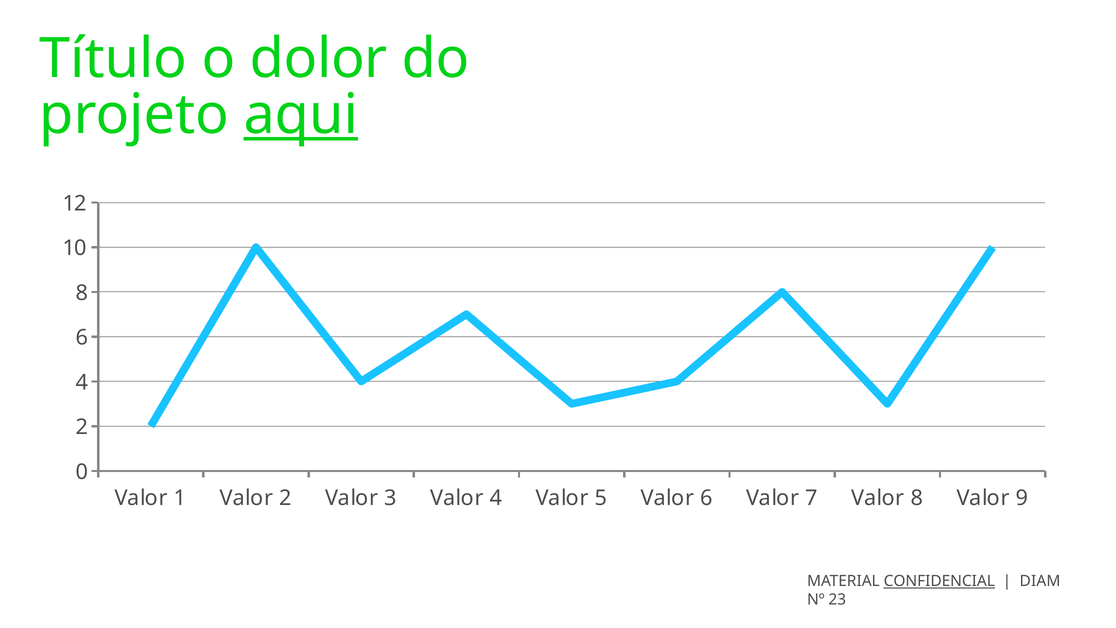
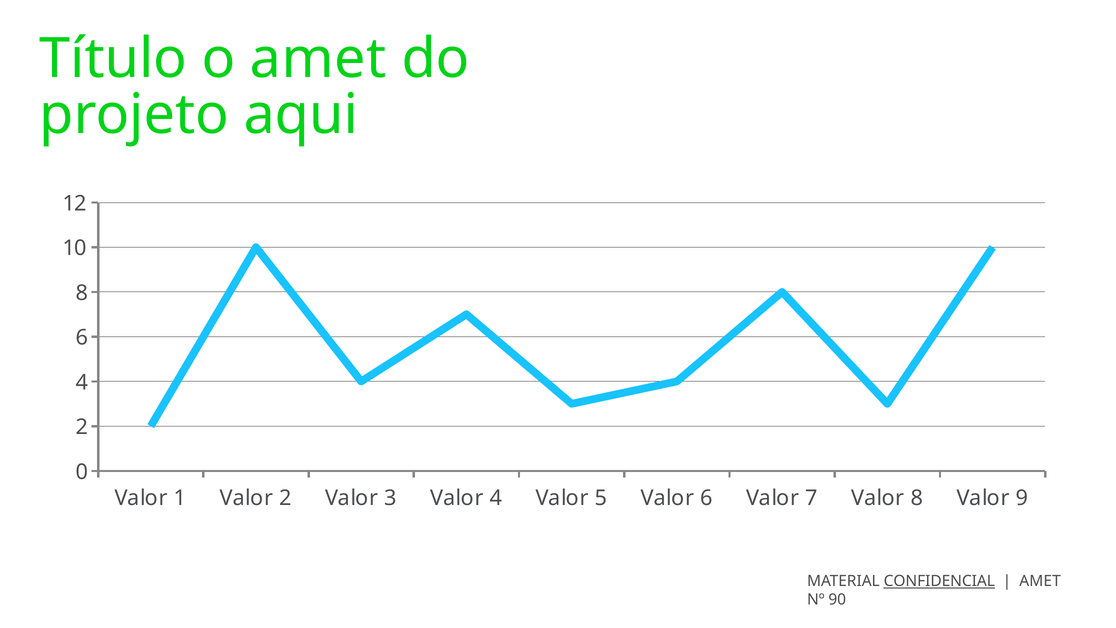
o dolor: dolor -> amet (318, 59)
aqui underline: present -> none (301, 115)
DIAM: DIAM -> AMET (1040, 581)
23: 23 -> 90 (837, 600)
